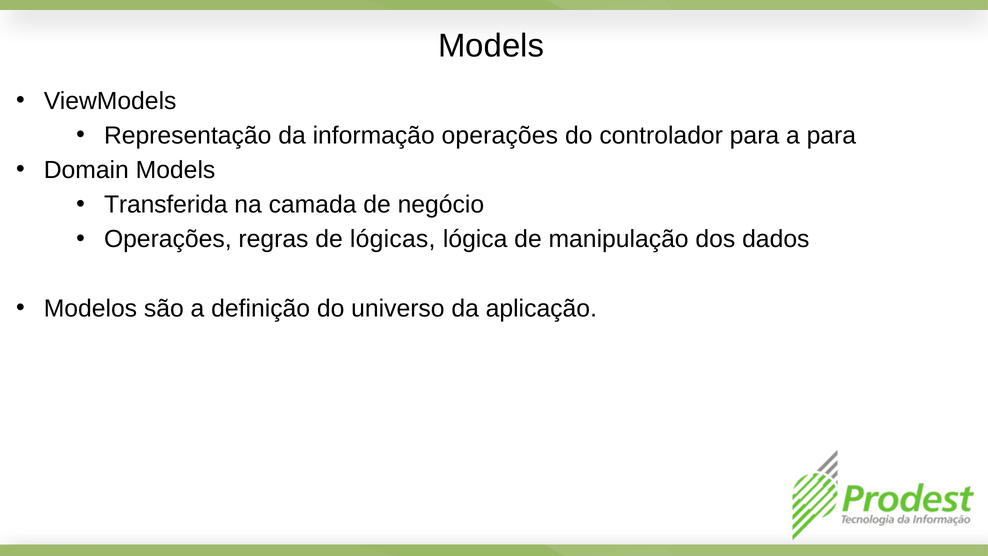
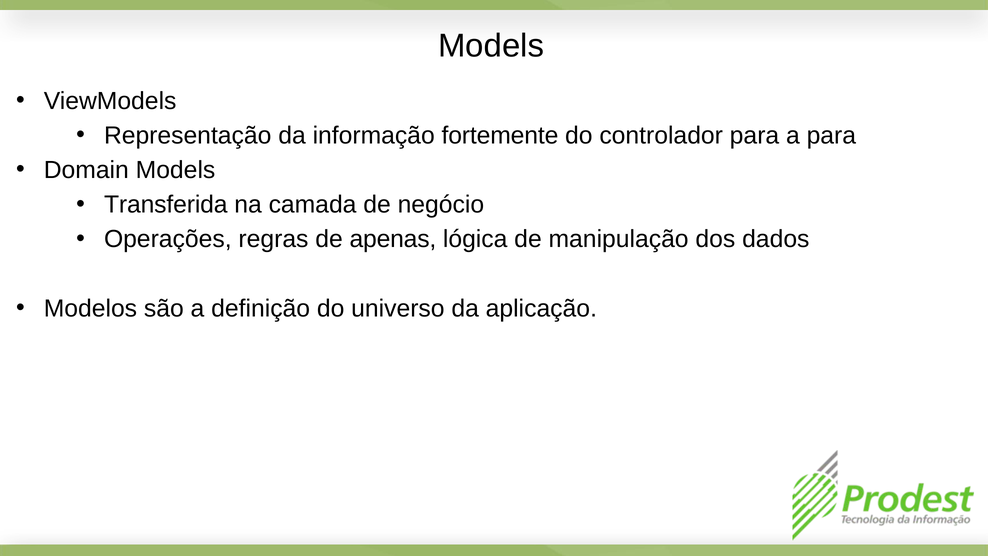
informação operações: operações -> fortemente (500, 135)
lógicas: lógicas -> apenas (393, 239)
